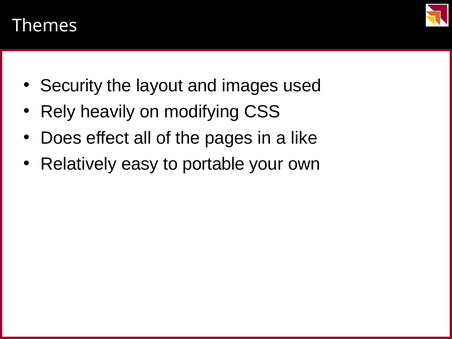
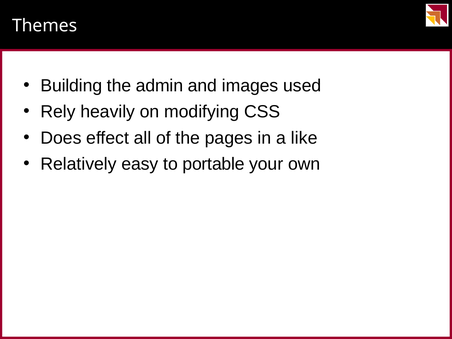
Security: Security -> Building (71, 86)
layout: layout -> admin (160, 86)
